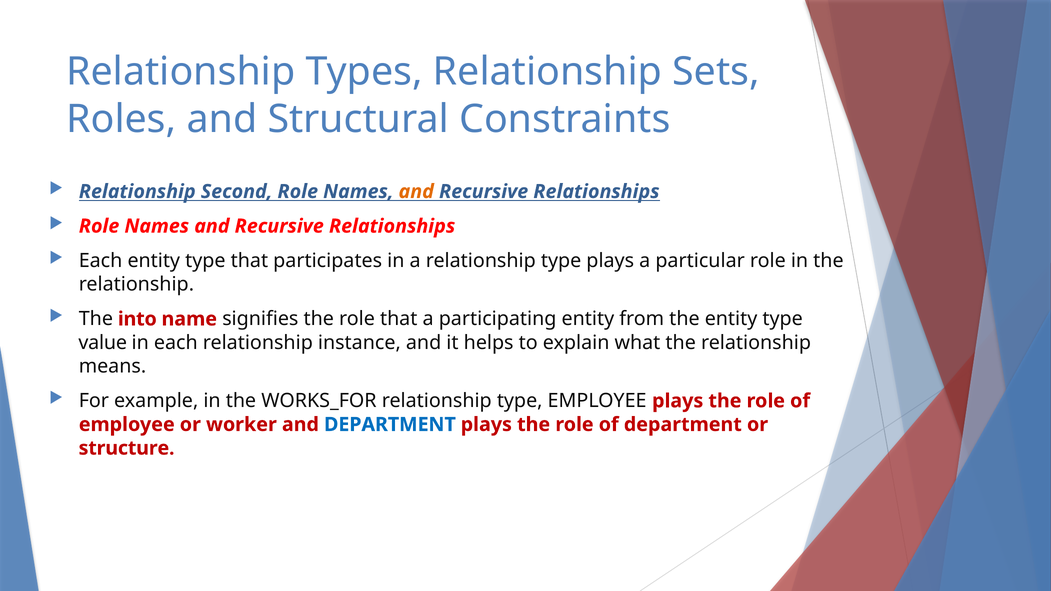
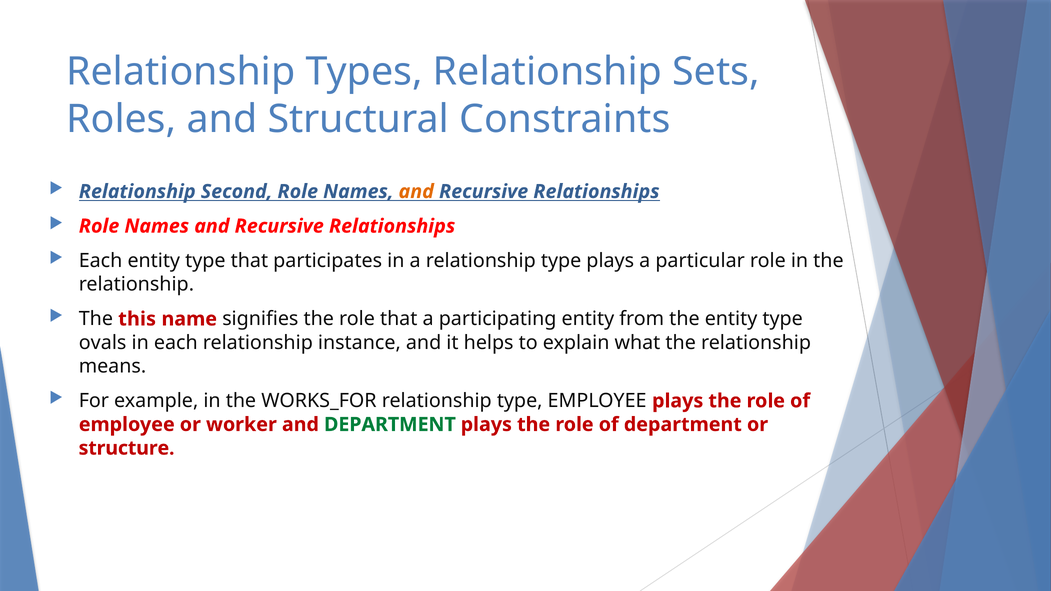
into: into -> this (137, 319)
value: value -> ovals (103, 343)
DEPARTMENT colour: blue -> green (390, 425)
